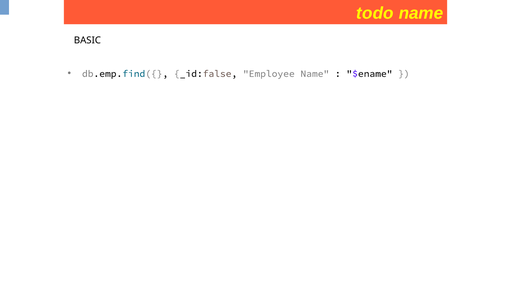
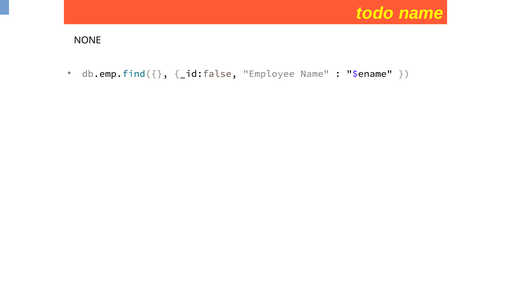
BASIC: BASIC -> NONE (87, 40)
